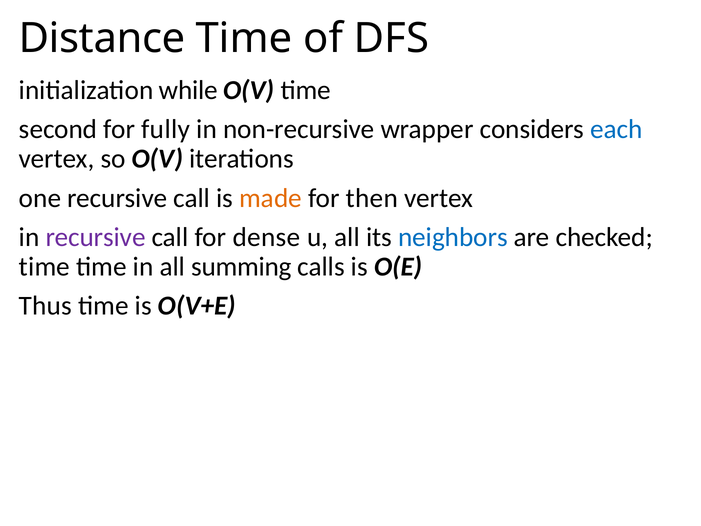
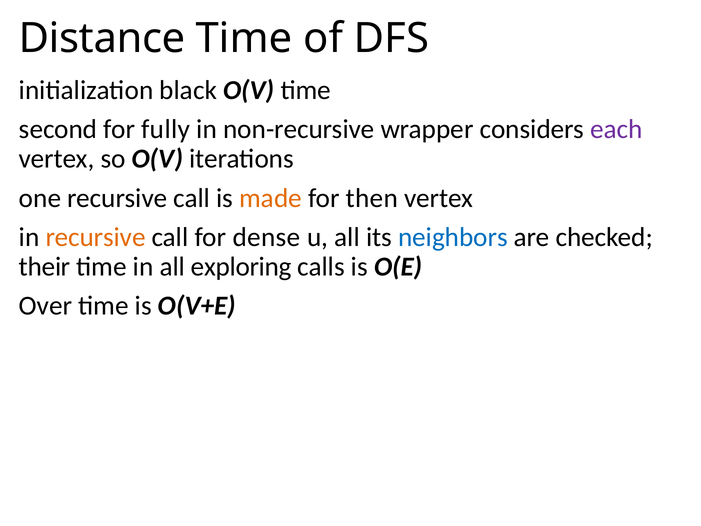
while: while -> black (188, 90)
each colour: blue -> purple (616, 129)
recursive colour: purple -> orange (96, 237)
time: time -> their (45, 267)
summing: summing -> exploring (241, 267)
Thus: Thus -> Over (46, 306)
